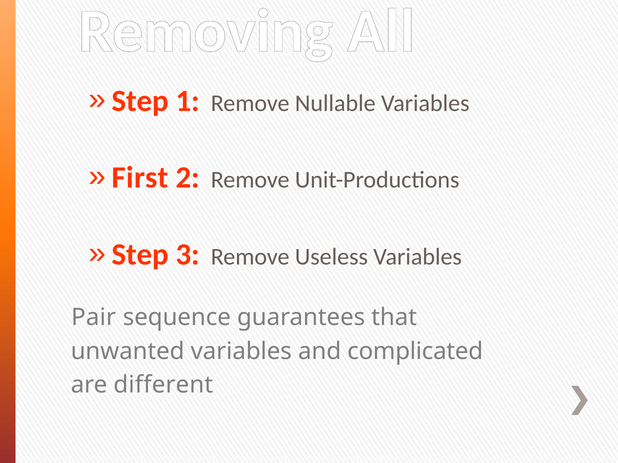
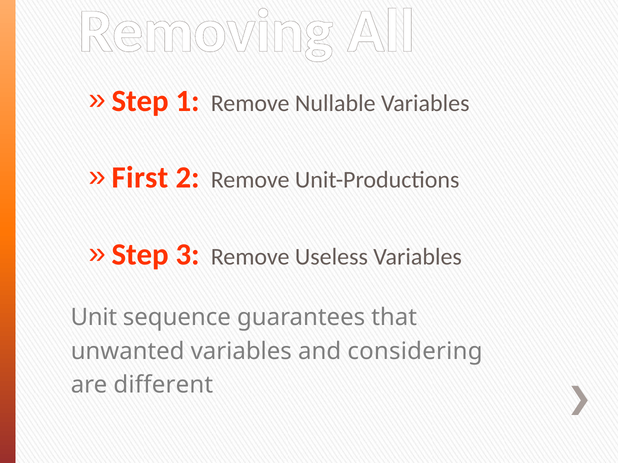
Pair: Pair -> Unit (94, 318)
complicated: complicated -> considering (415, 352)
